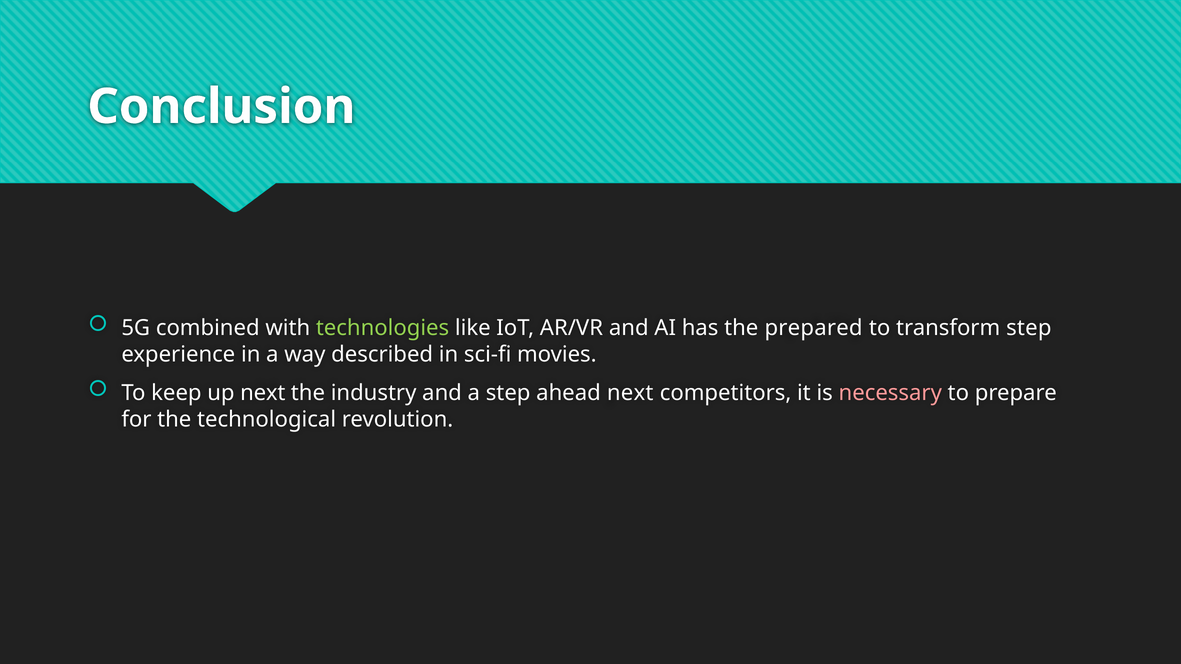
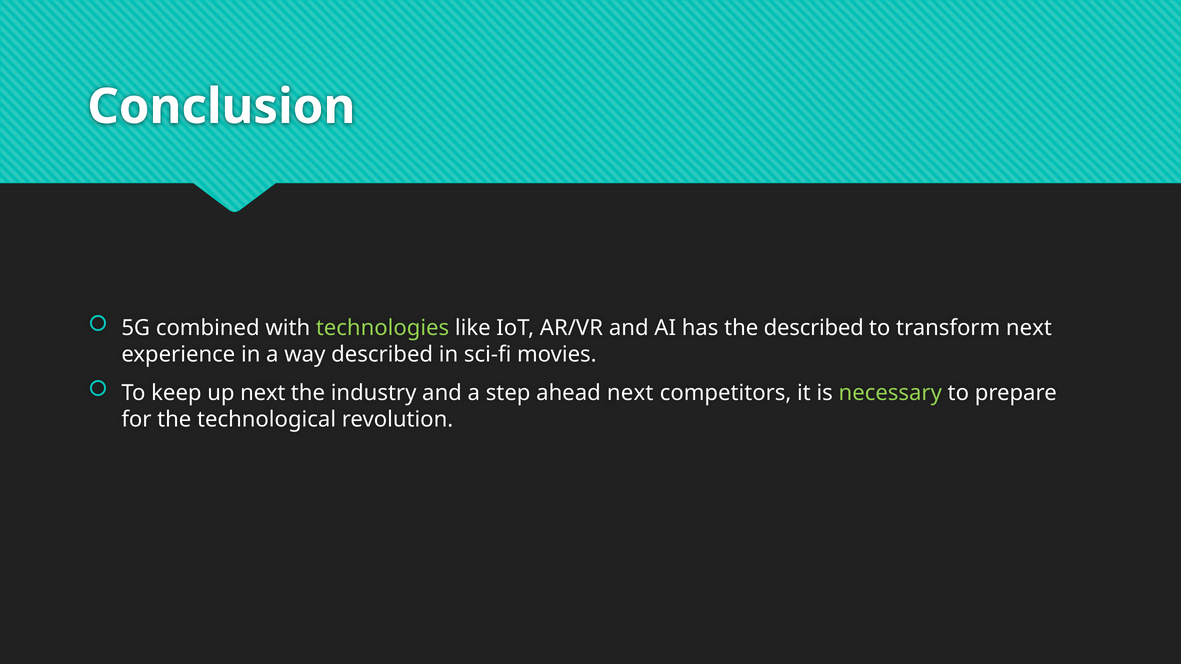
the prepared: prepared -> described (814, 328)
transform step: step -> next (1029, 328)
necessary colour: pink -> light green (890, 393)
